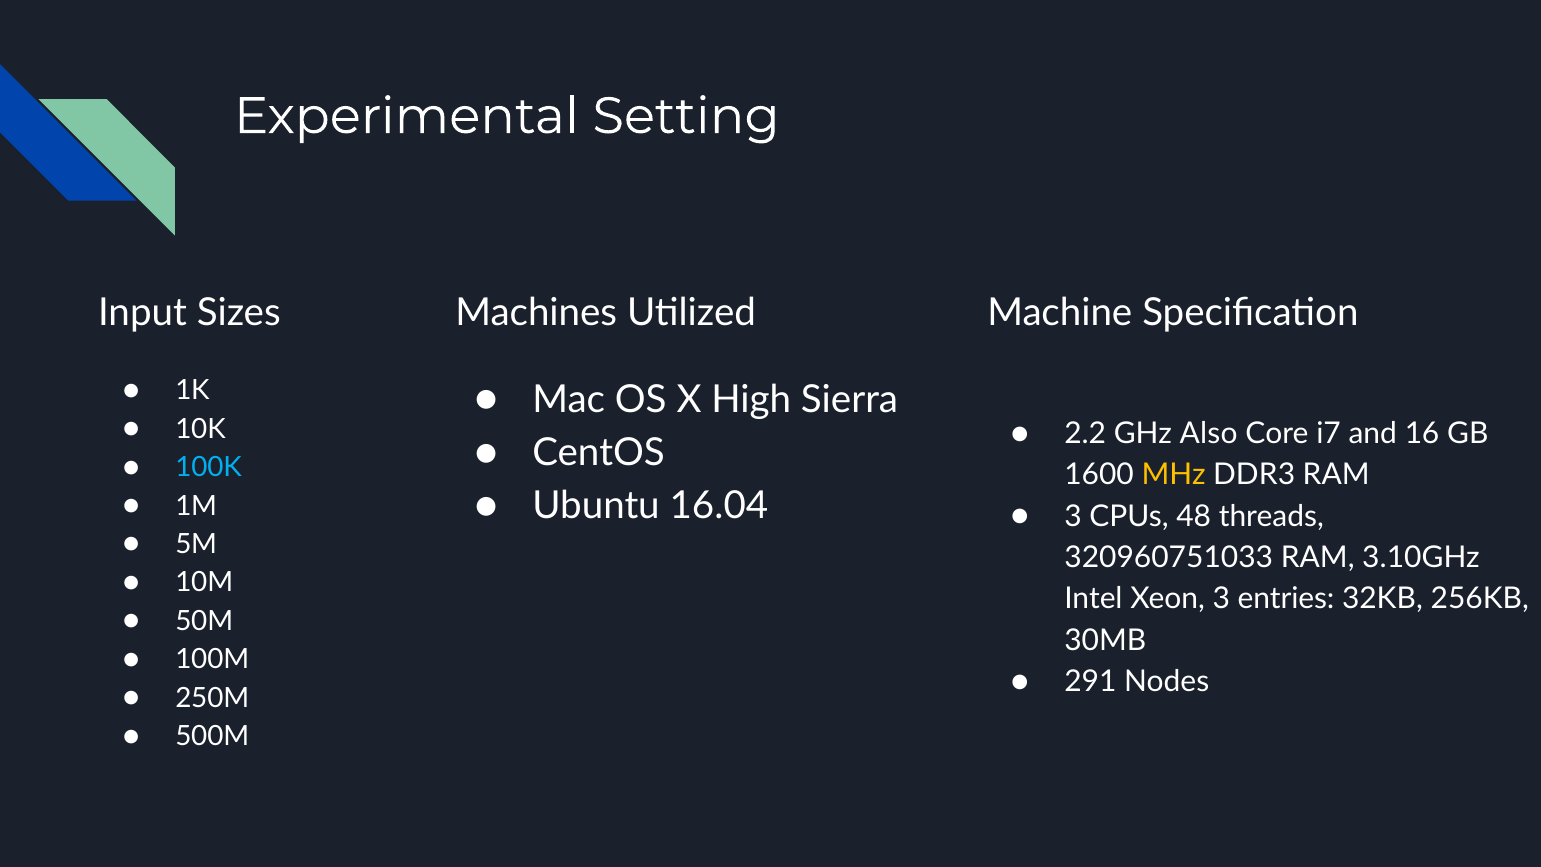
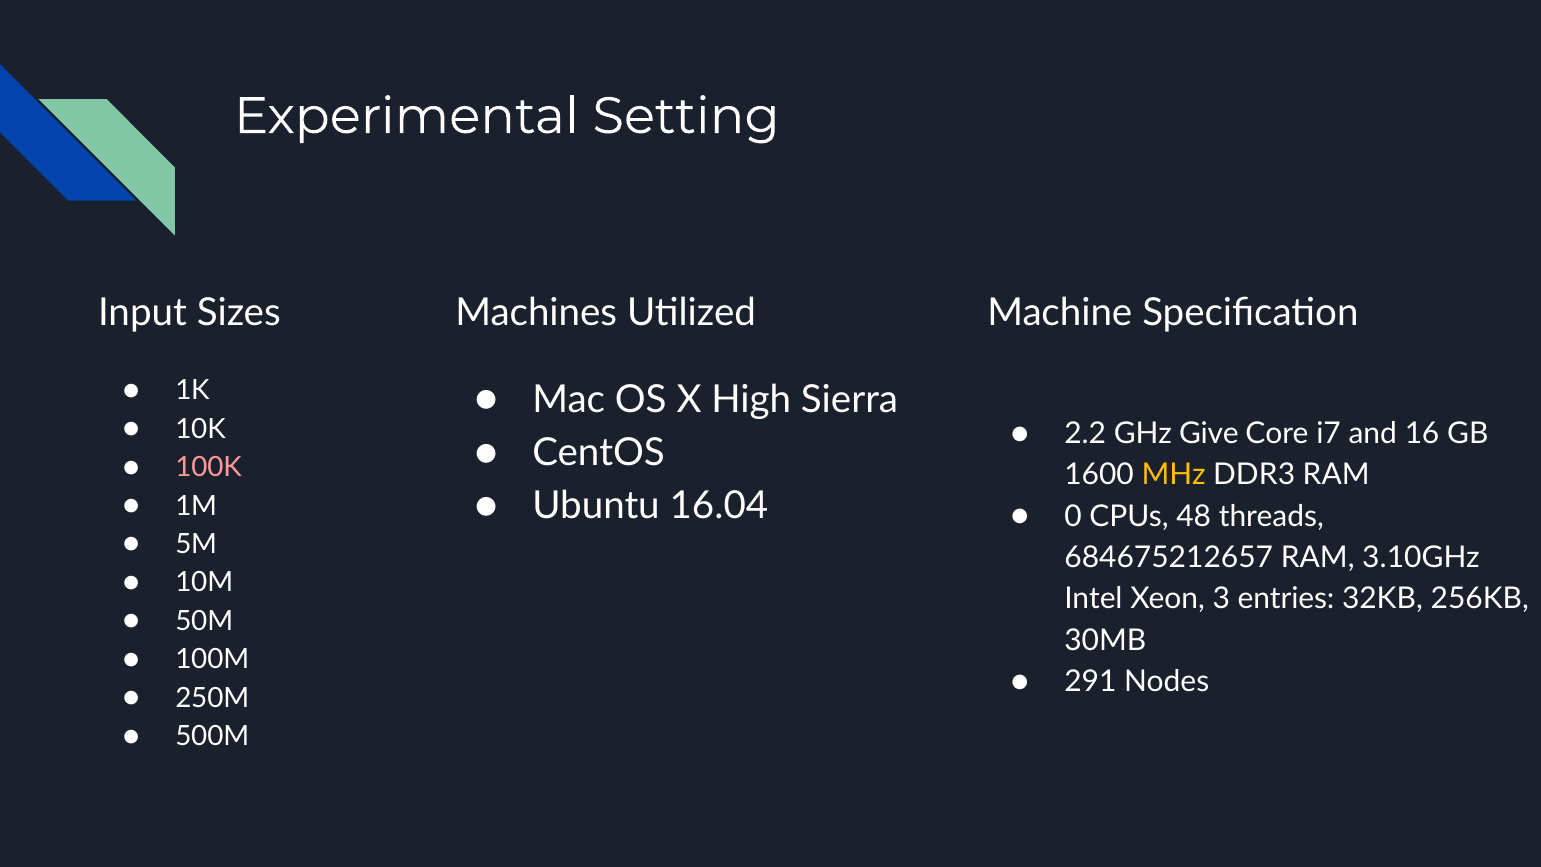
Also: Also -> Give (1209, 434)
100K colour: light blue -> pink (209, 467)
3: 3 -> 0 (1073, 516)
320960751033: 320960751033 -> 684675212657 (1169, 558)
